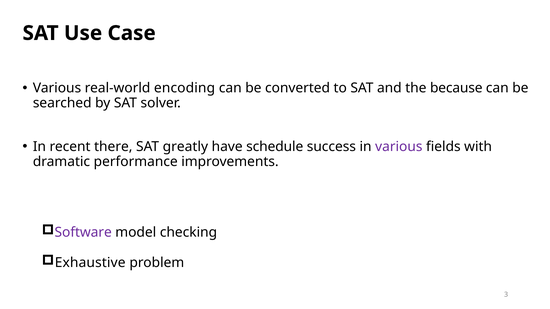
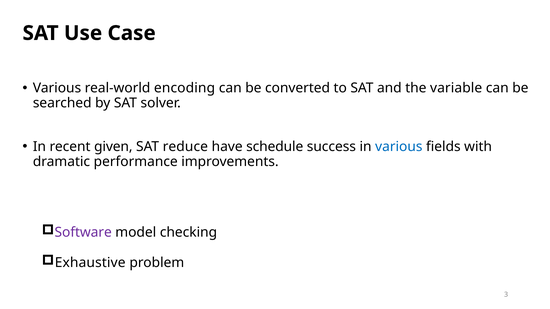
because: because -> variable (456, 88)
there: there -> given (113, 147)
greatly: greatly -> reduce (185, 147)
various colour: purple -> blue (399, 147)
